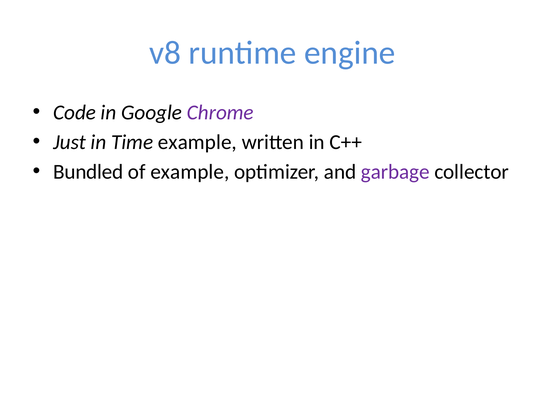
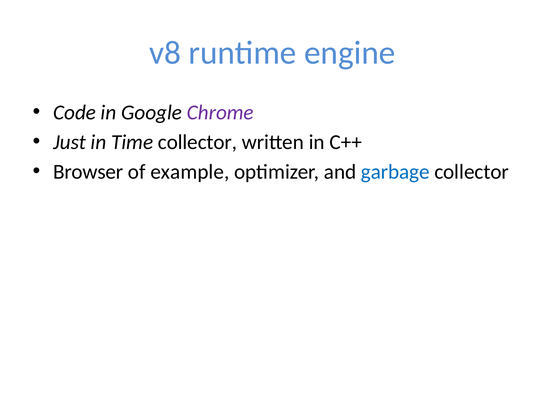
Time example: example -> collector (198, 142)
Bundled: Bundled -> Browser (88, 172)
garbage colour: purple -> blue (395, 172)
